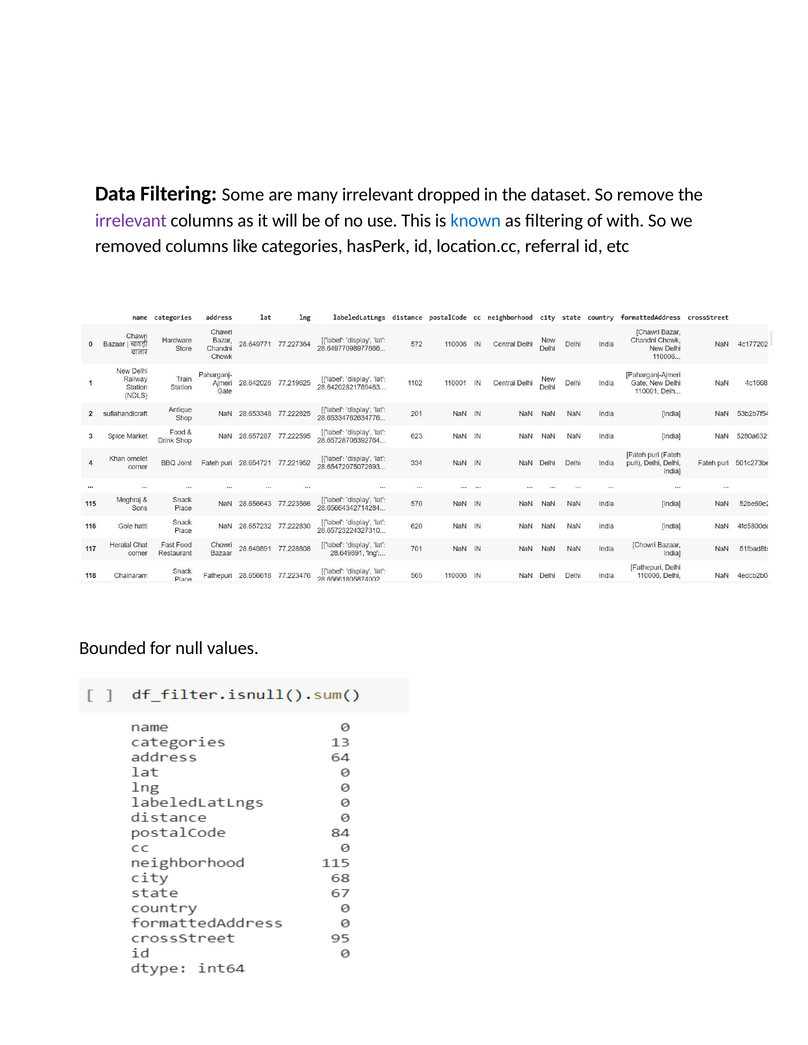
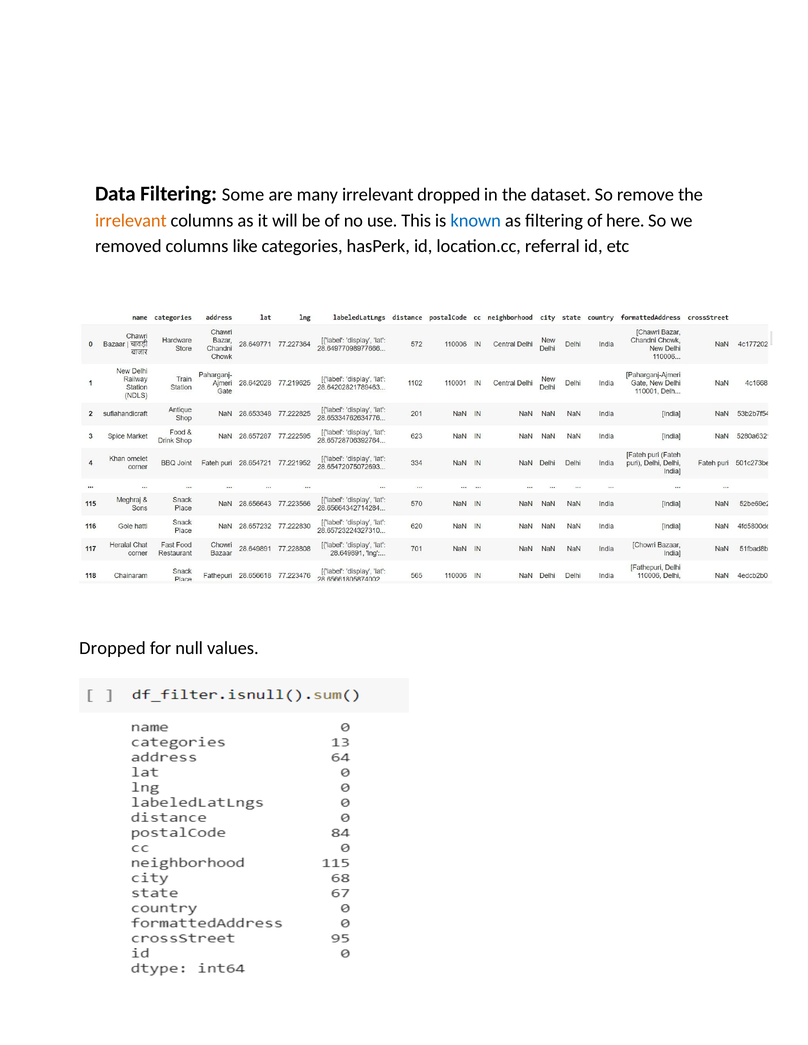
irrelevant colour: purple -> orange (131, 221)
with: with -> here (625, 221)
Bounded: Bounded -> Dropped (113, 648)
